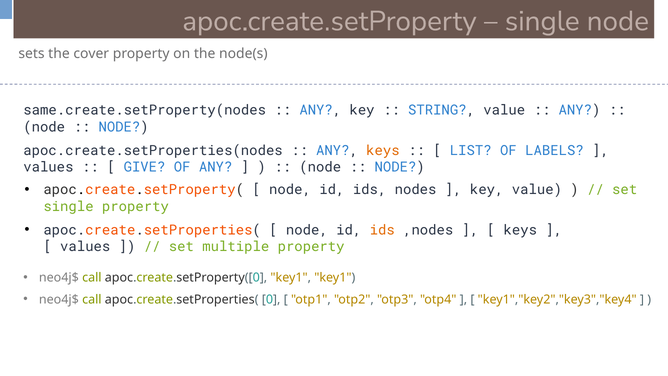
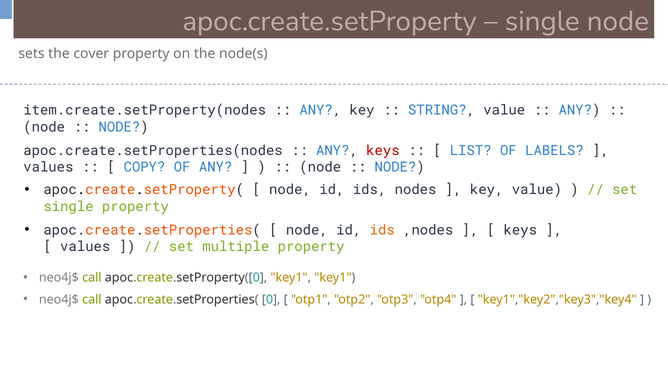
same.create.setProperty(nodes: same.create.setProperty(nodes -> item.create.setProperty(nodes (145, 110)
keys colour: orange -> red (383, 150)
GIVE: GIVE -> COPY (145, 167)
